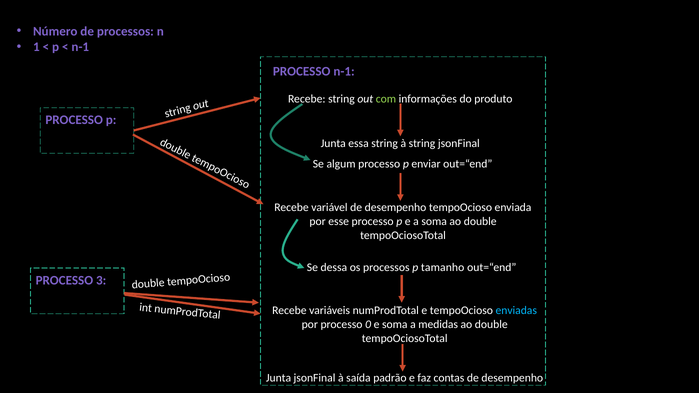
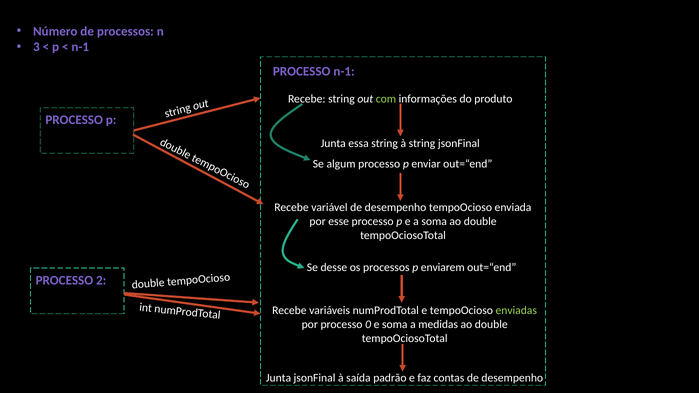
1: 1 -> 3 (36, 47)
dessa: dessa -> desse (334, 268)
tamanho: tamanho -> enviarem (443, 268)
3: 3 -> 2 (101, 280)
enviadas colour: light blue -> light green (516, 310)
